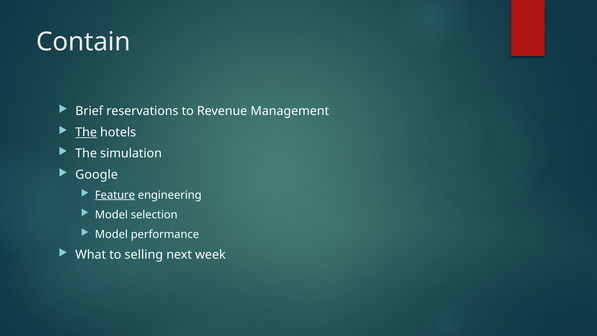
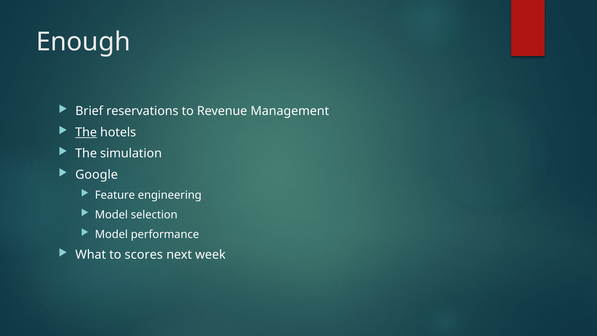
Contain: Contain -> Enough (83, 42)
Feature underline: present -> none (115, 195)
selling: selling -> scores (144, 255)
